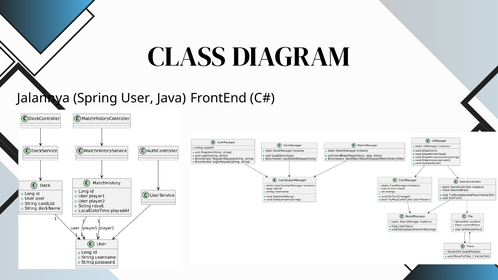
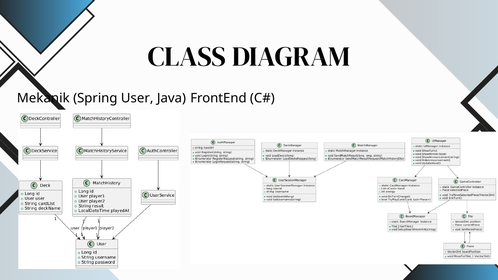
Jalannya: Jalannya -> Mekanik (43, 98)
